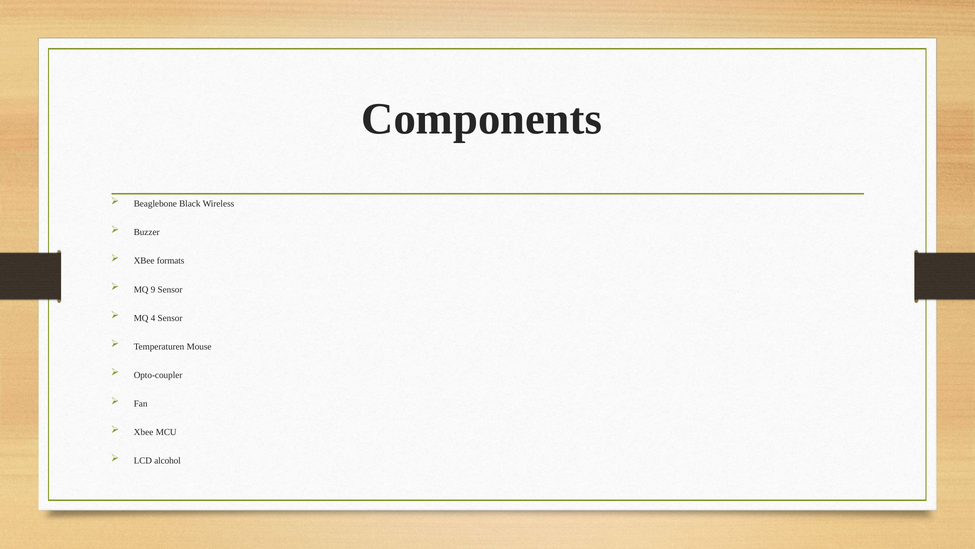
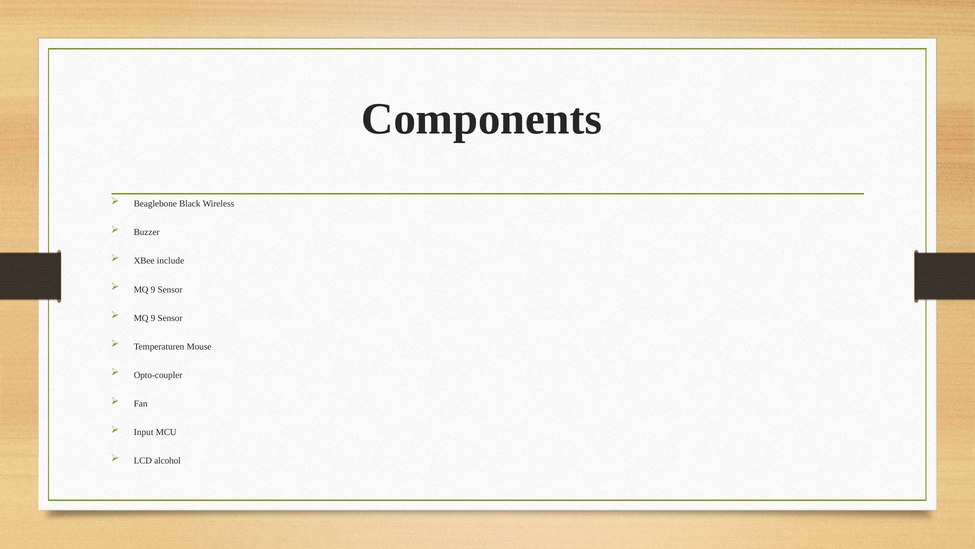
formats: formats -> include (171, 261)
4: 4 -> 9 (153, 318)
Xbee: Xbee -> Input (144, 432)
